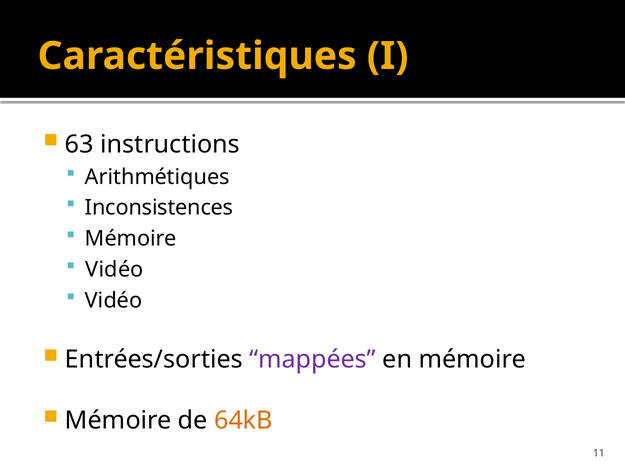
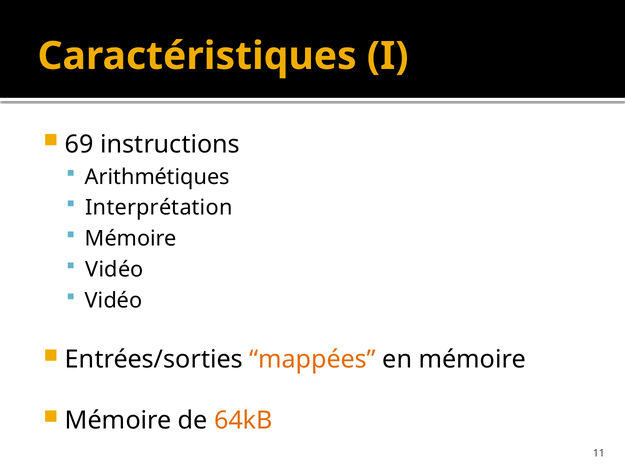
63: 63 -> 69 (79, 144)
Inconsistences: Inconsistences -> Interprétation (159, 208)
mappées colour: purple -> orange (313, 360)
